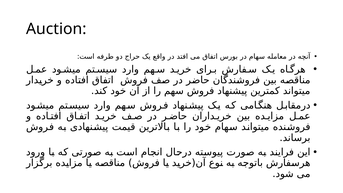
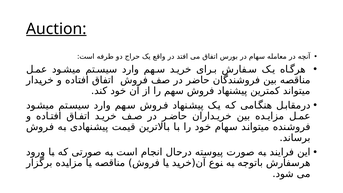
Auction underline: none -> present (56, 29)
